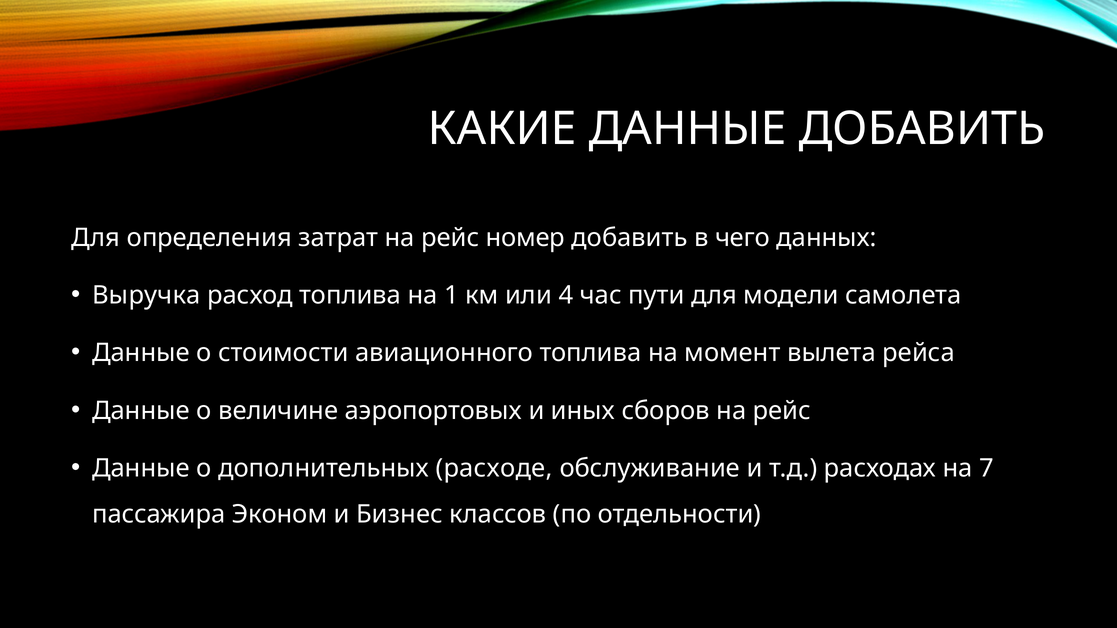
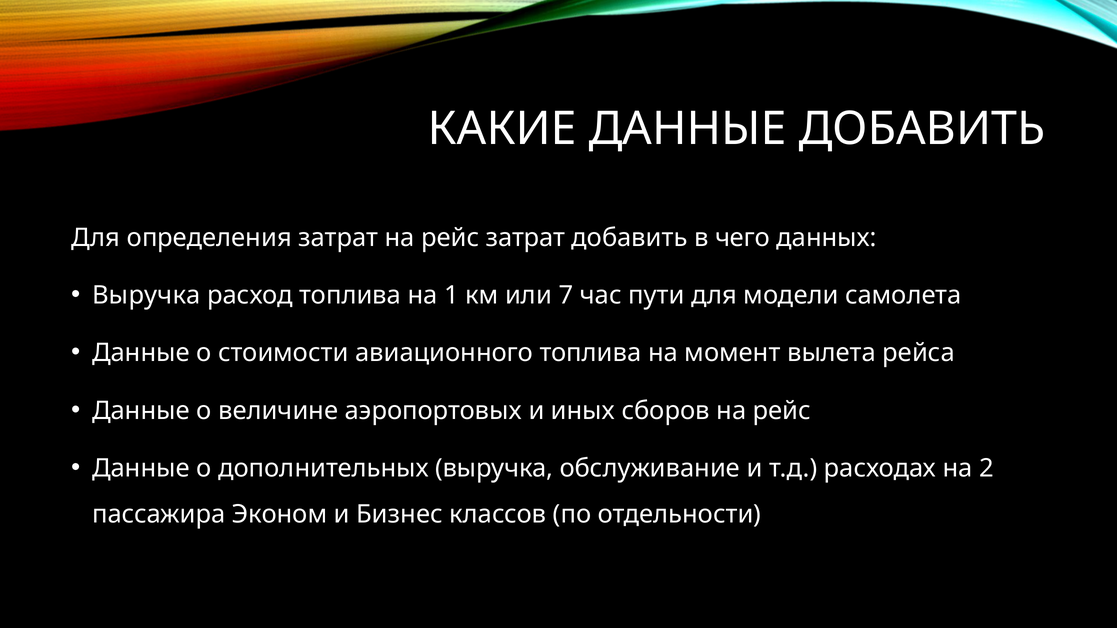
рейс номер: номер -> затрат (525, 238)
4: 4 -> 7 (566, 295)
дополнительных расходе: расходе -> выручка (494, 468)
7: 7 -> 2 (986, 468)
